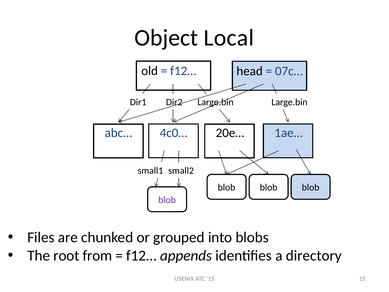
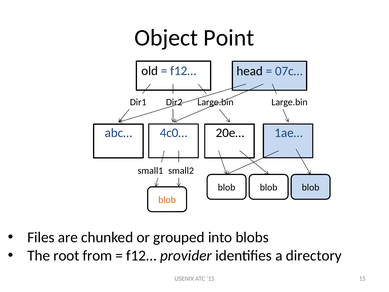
Local: Local -> Point (229, 38)
blob colour: purple -> orange (167, 200)
appends: appends -> provider (186, 255)
